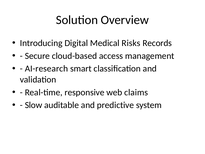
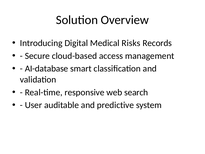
AI-research: AI-research -> AI-database (47, 69)
claims: claims -> search (136, 92)
Slow: Slow -> User (33, 105)
